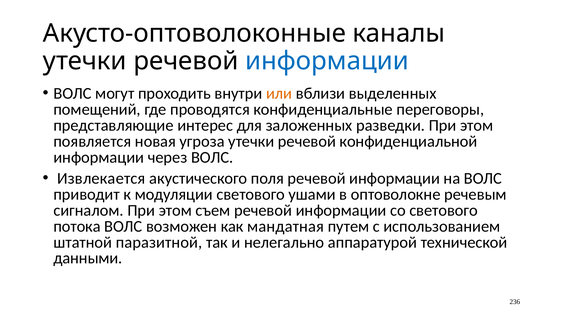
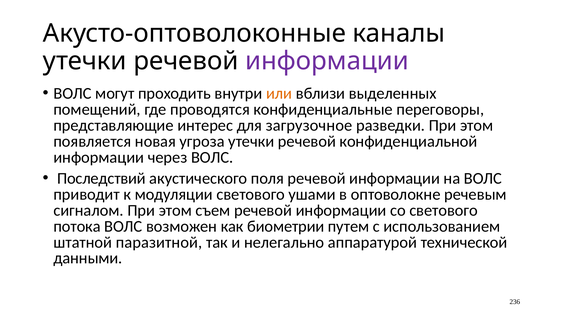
информации colour: blue -> purple (327, 61)
заложенных: заложенных -> загрузочное (309, 126)
Извлекается: Извлекается -> Последствий (101, 179)
мандатная: мандатная -> биометрии (286, 227)
